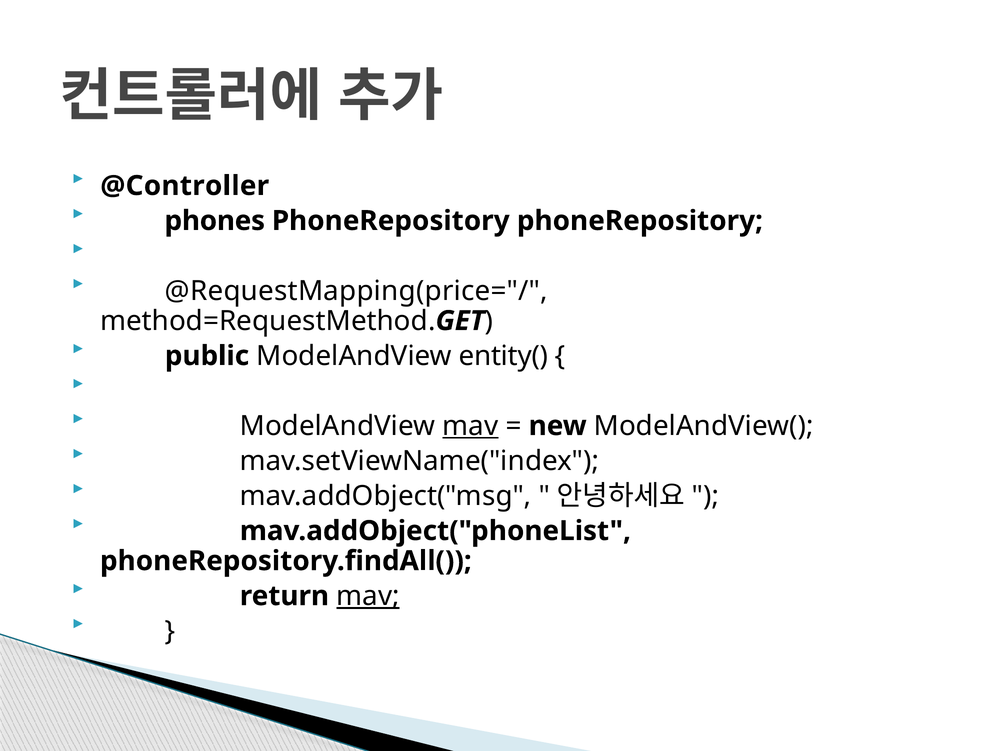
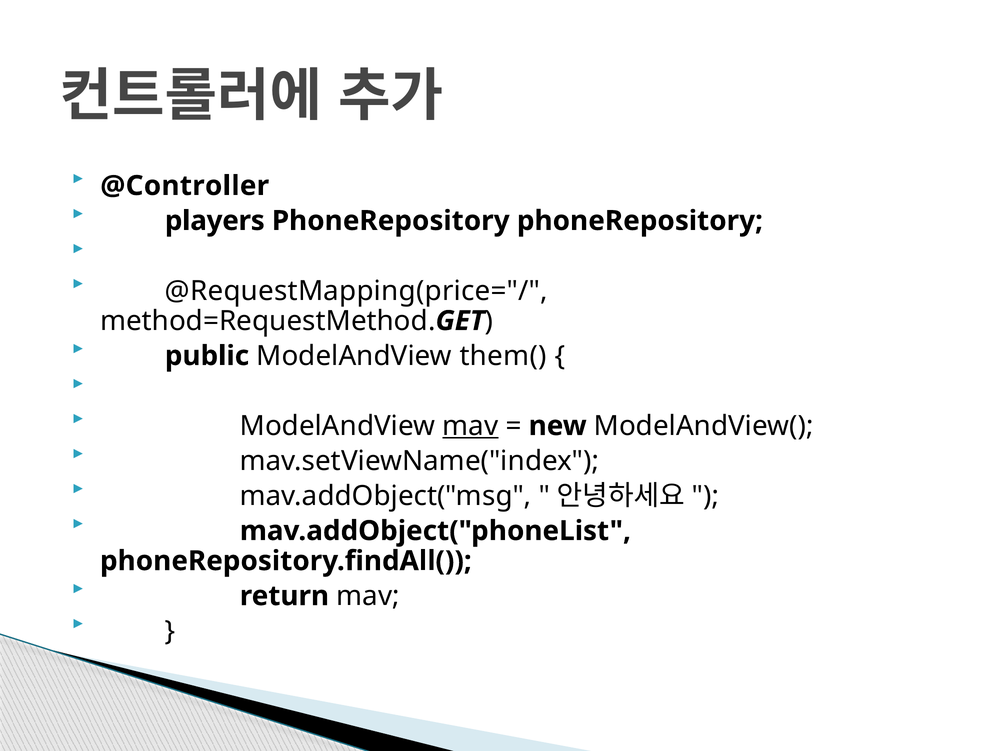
phones: phones -> players (215, 221)
entity(: entity( -> them( (503, 356)
mav underline: present -> none (368, 596)
